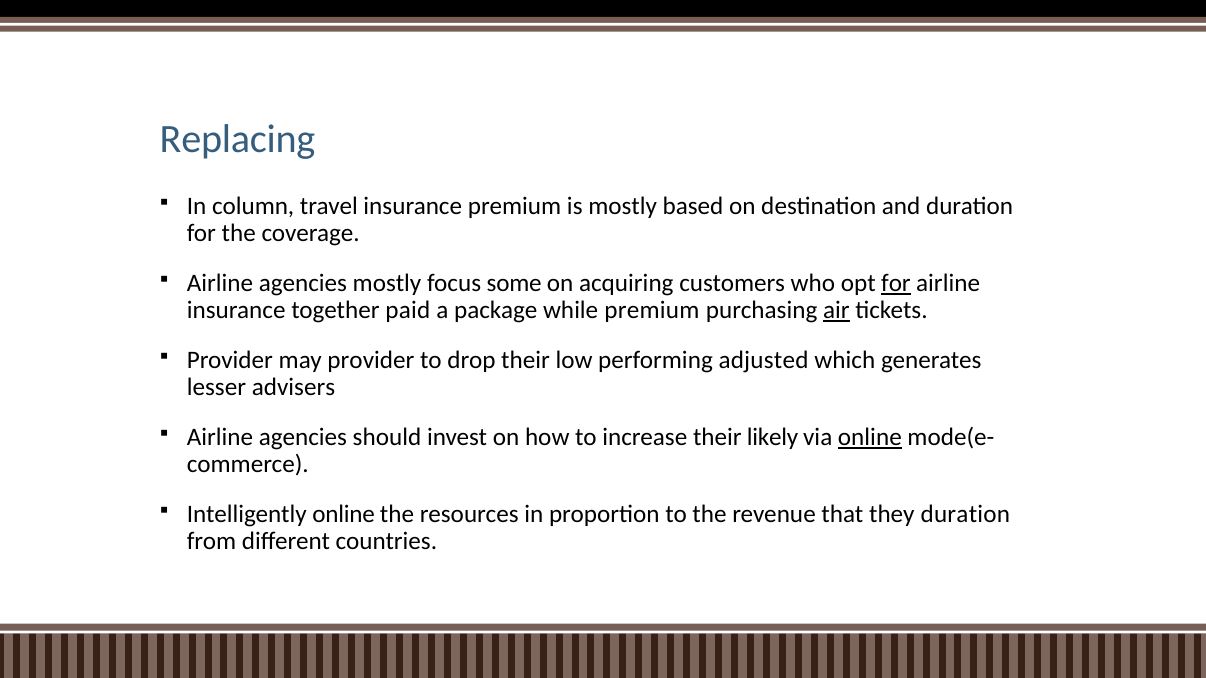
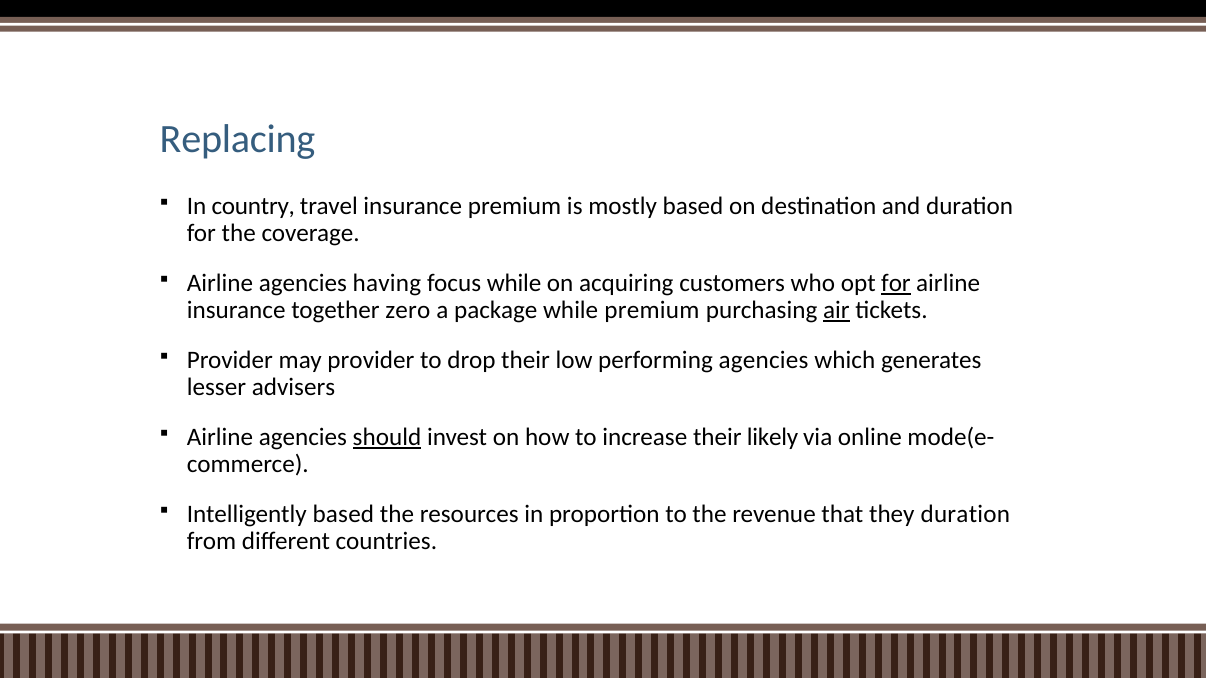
column: column -> country (253, 206)
agencies mostly: mostly -> having (387, 283)
focus some: some -> while (514, 283)
paid: paid -> zero (408, 311)
performing adjusted: adjusted -> agencies (764, 360)
should underline: none -> present (387, 437)
online underline: present -> none (870, 437)
Intelligently online: online -> based (343, 514)
